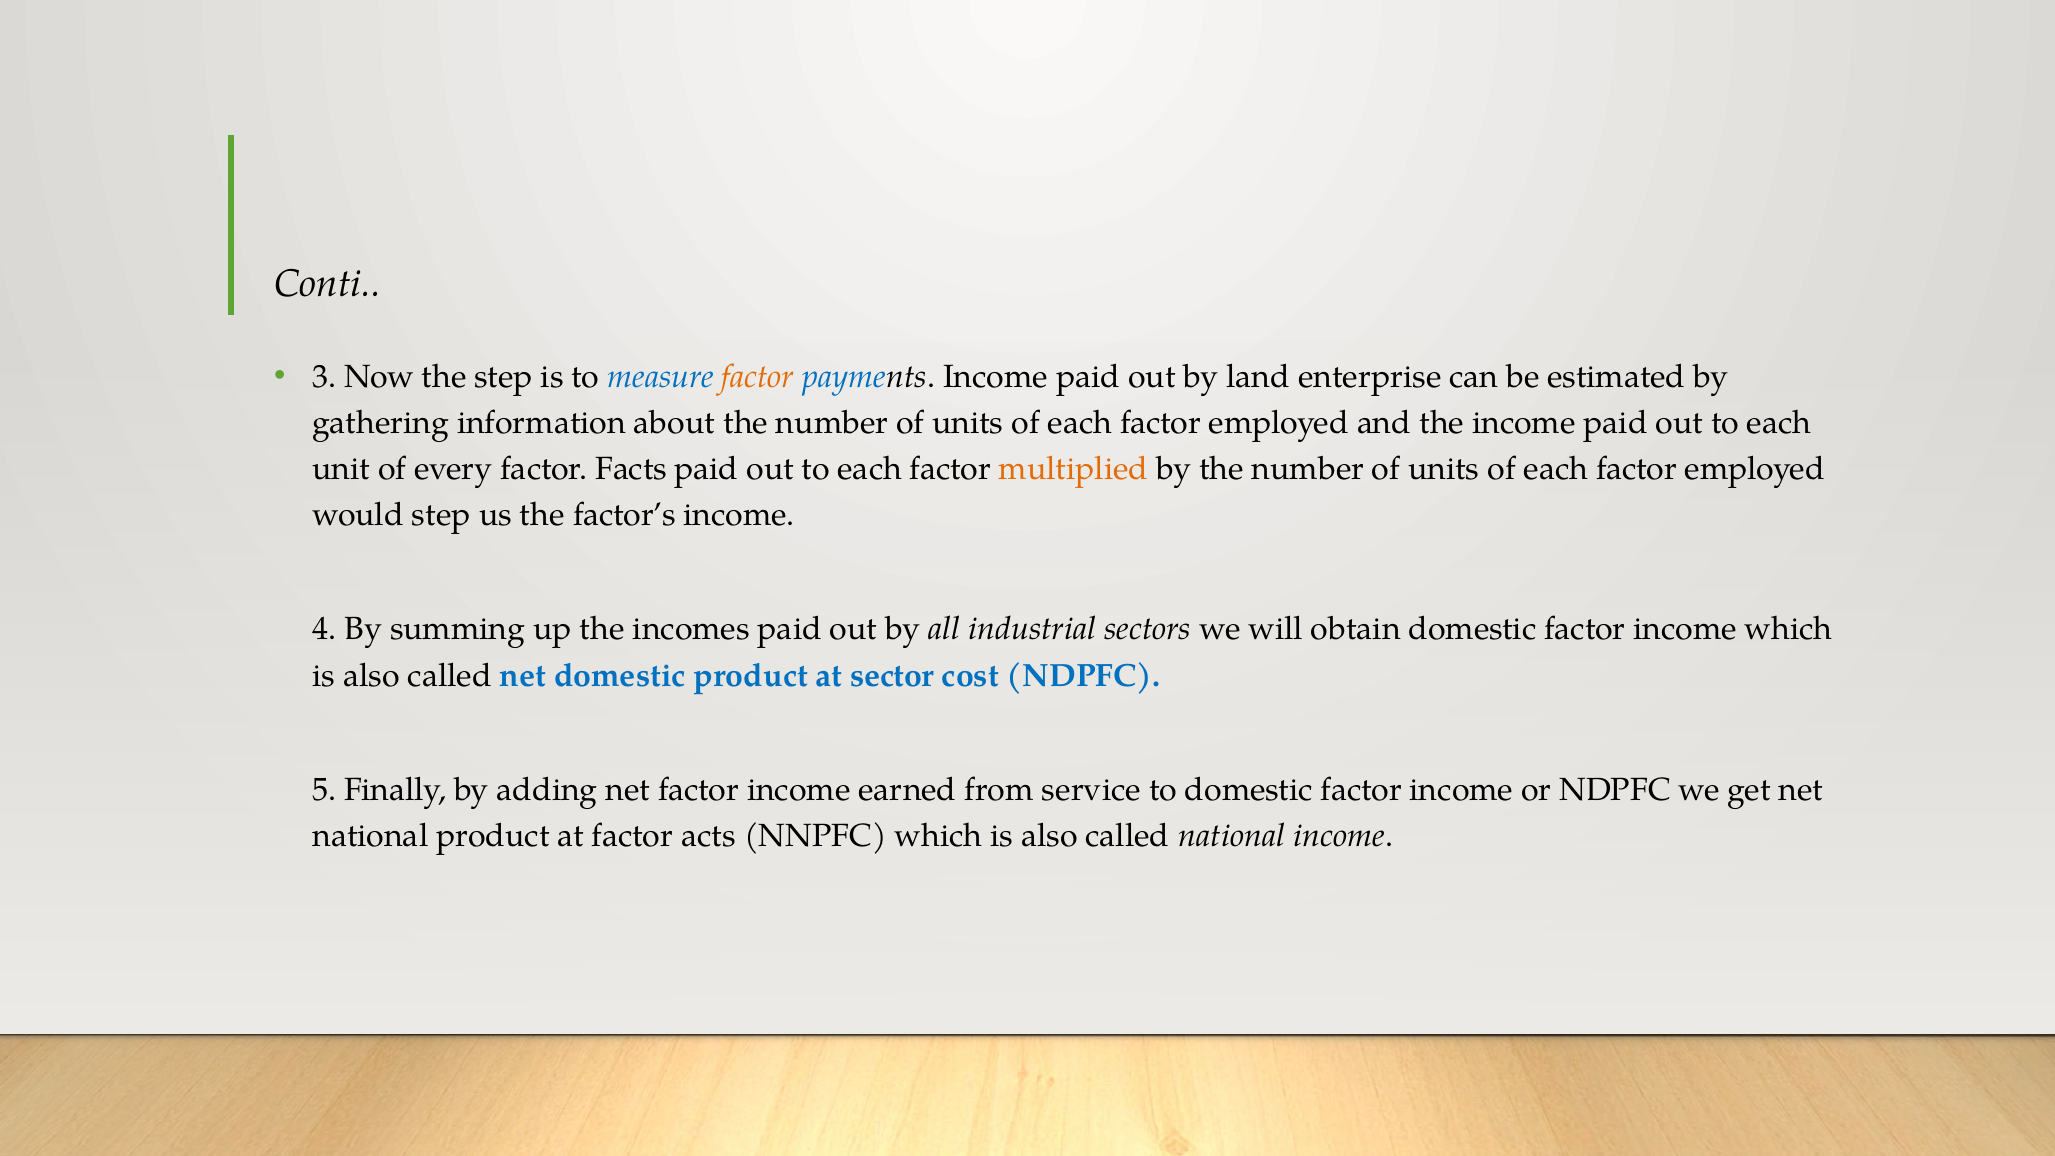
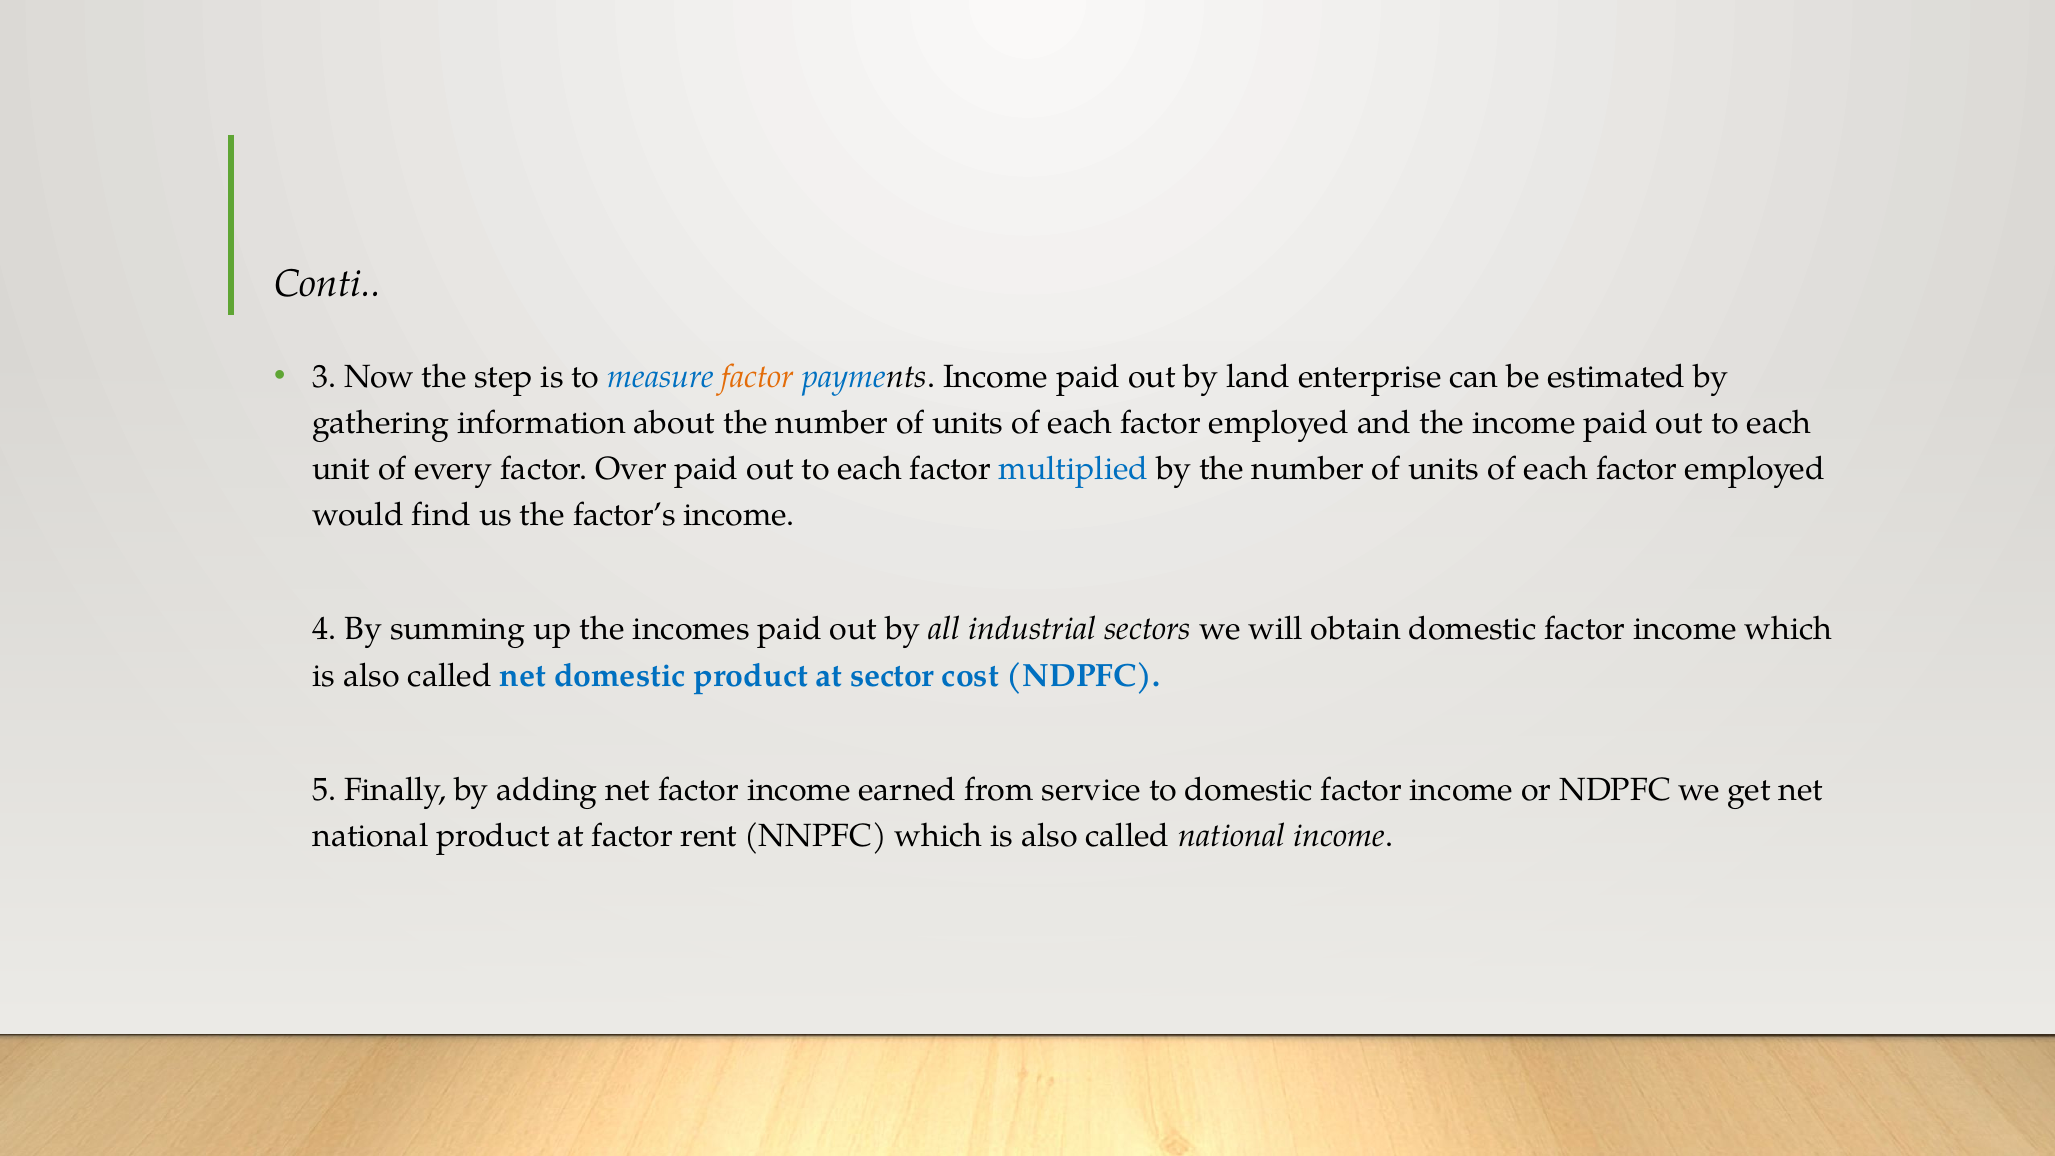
Facts: Facts -> Over (631, 469)
multiplied colour: orange -> blue (1074, 469)
would step: step -> find (441, 515)
acts: acts -> rent (709, 836)
